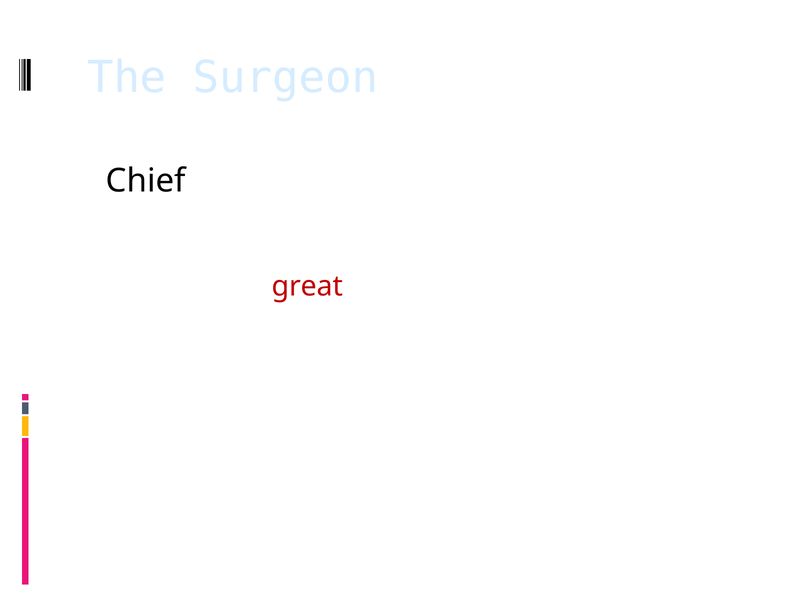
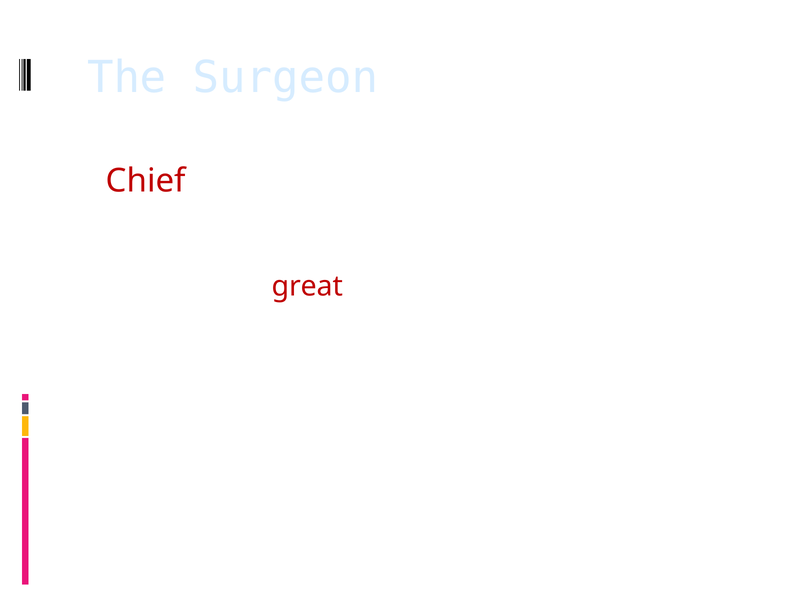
Chief colour: black -> red (146, 181)
